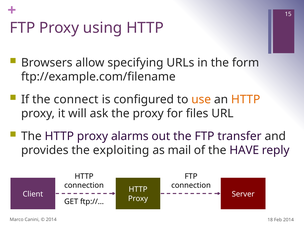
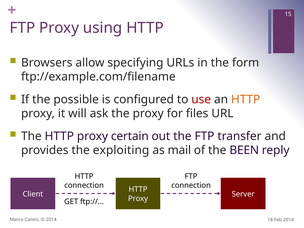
connect: connect -> possible (76, 99)
use colour: orange -> red (201, 99)
alarms: alarms -> certain (130, 136)
HAVE: HAVE -> BEEN (244, 150)
